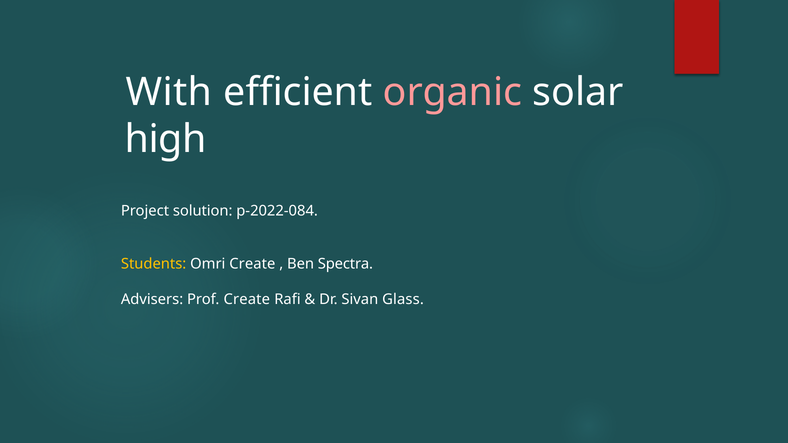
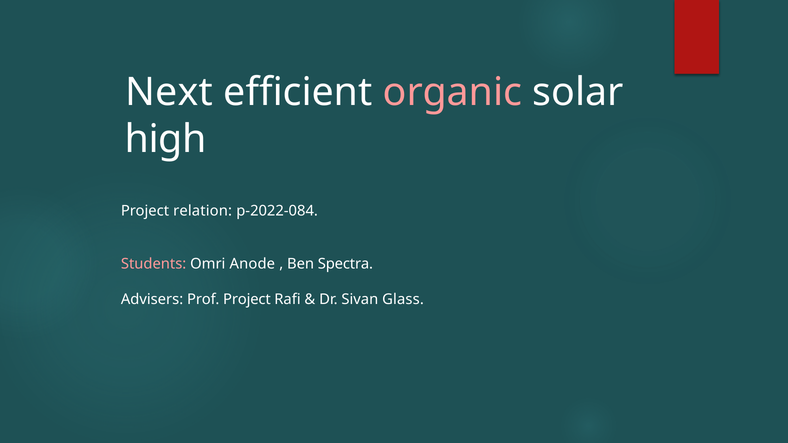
With: With -> Next (169, 92)
solution: solution -> relation (203, 211)
Students colour: yellow -> pink (154, 264)
Omri Create: Create -> Anode (252, 264)
Prof Create: Create -> Project (247, 300)
